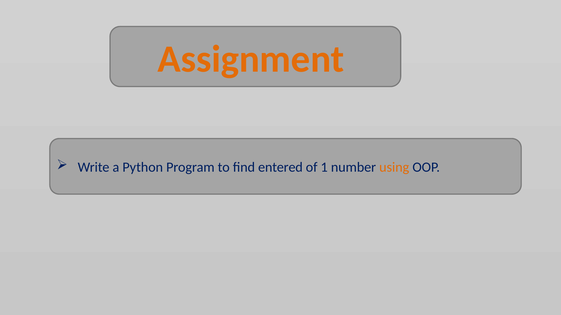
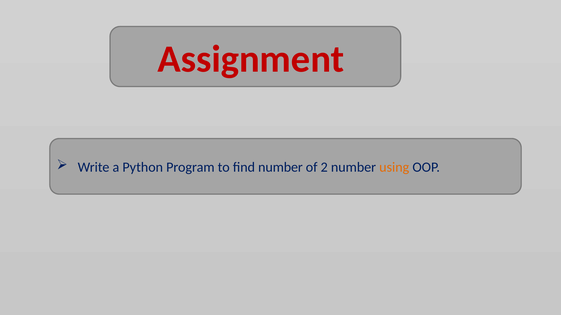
Assignment colour: orange -> red (251, 59)
find entered: entered -> number (280, 168)
1: 1 -> 2 (324, 168)
